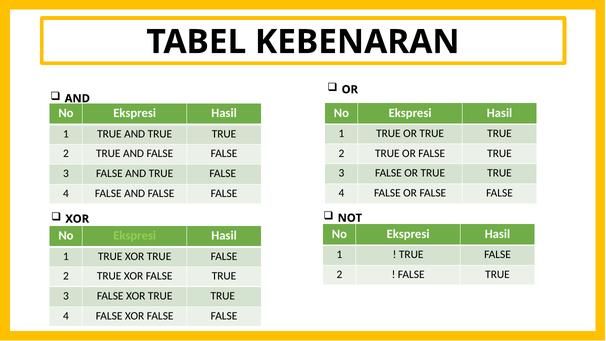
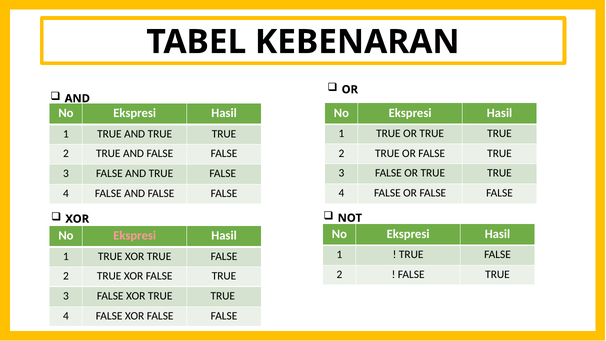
Ekspresi colour: light green -> pink (135, 236)
